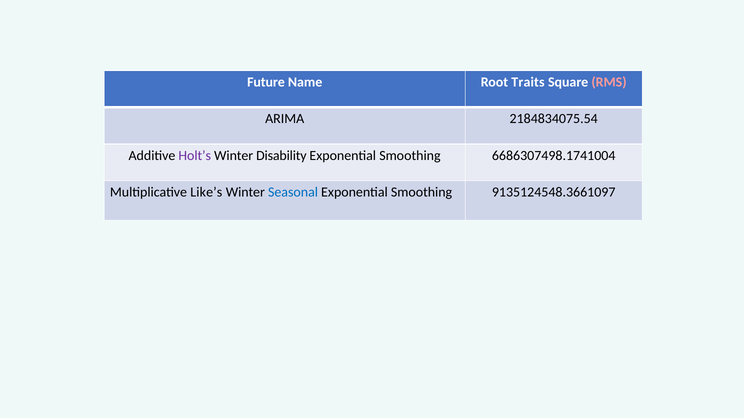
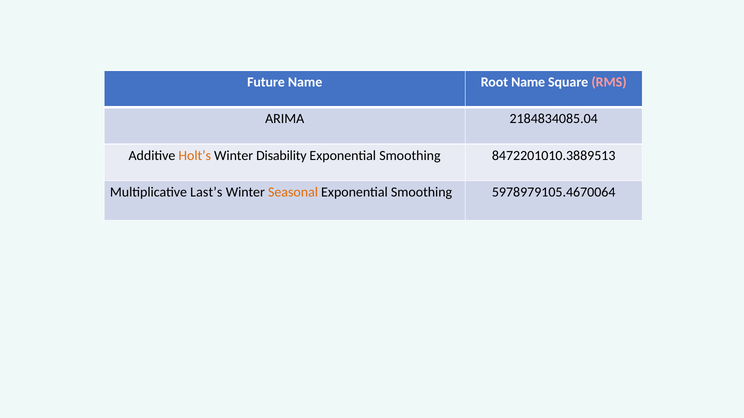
Root Traits: Traits -> Name (528, 82)
2184834075.54: 2184834075.54 -> 2184834085.04 (554, 119)
Holt’s colour: purple -> orange (195, 156)
6686307498.1741004: 6686307498.1741004 -> 8472201010.3889513 (554, 156)
Like’s: Like’s -> Last’s (206, 192)
Seasonal colour: blue -> orange (293, 192)
9135124548.3661097: 9135124548.3661097 -> 5978979105.4670064 (554, 192)
